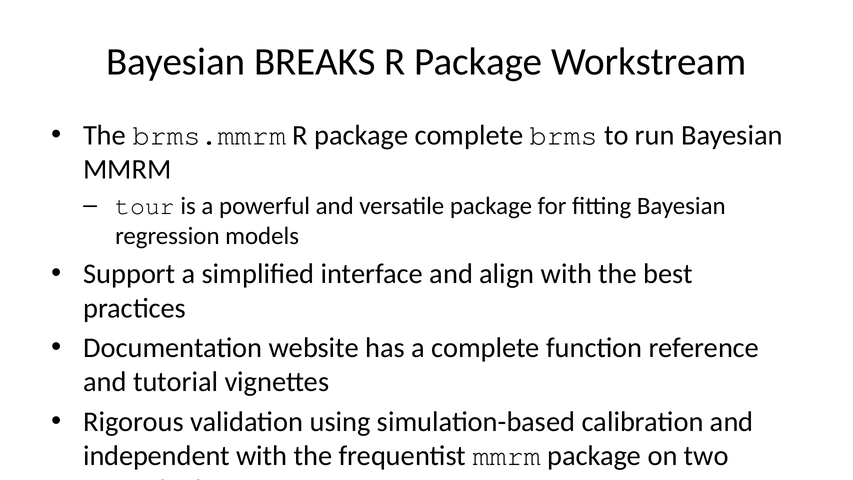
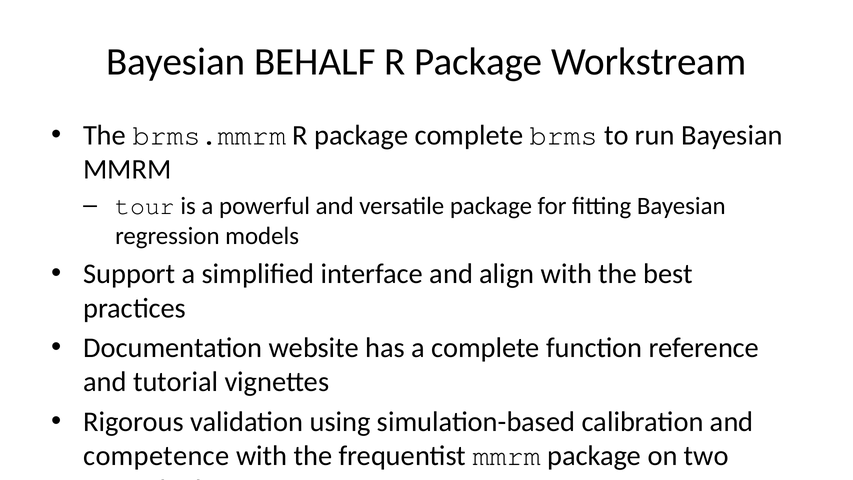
BREAKS: BREAKS -> BEHALF (315, 62)
independent: independent -> competence (156, 456)
